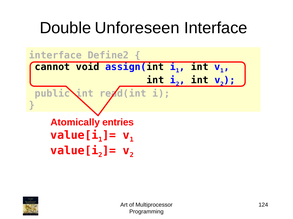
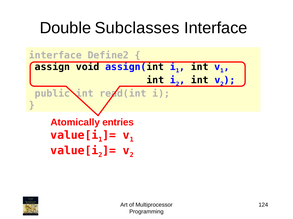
Unforeseen: Unforeseen -> Subclasses (137, 28)
cannot: cannot -> assign (52, 67)
